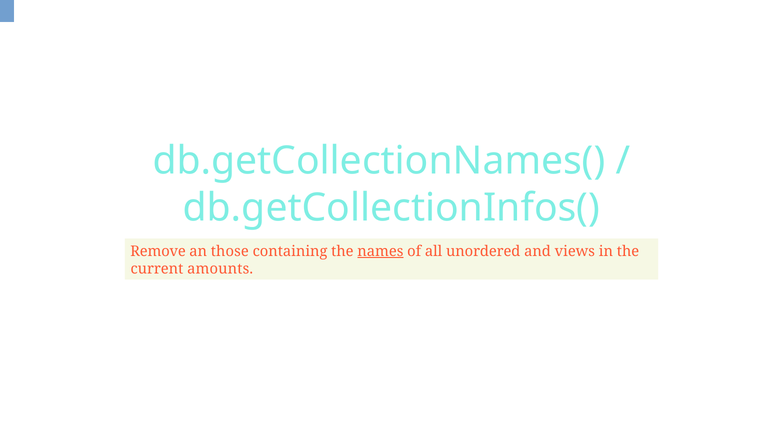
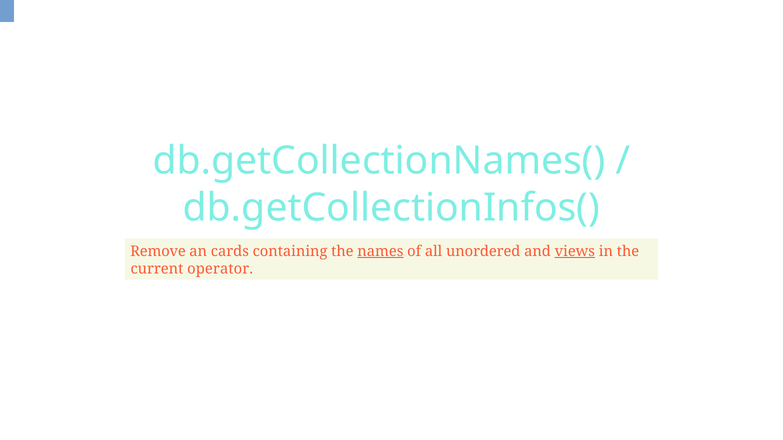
those: those -> cards (230, 252)
views underline: none -> present (575, 252)
amounts: amounts -> operator (220, 269)
